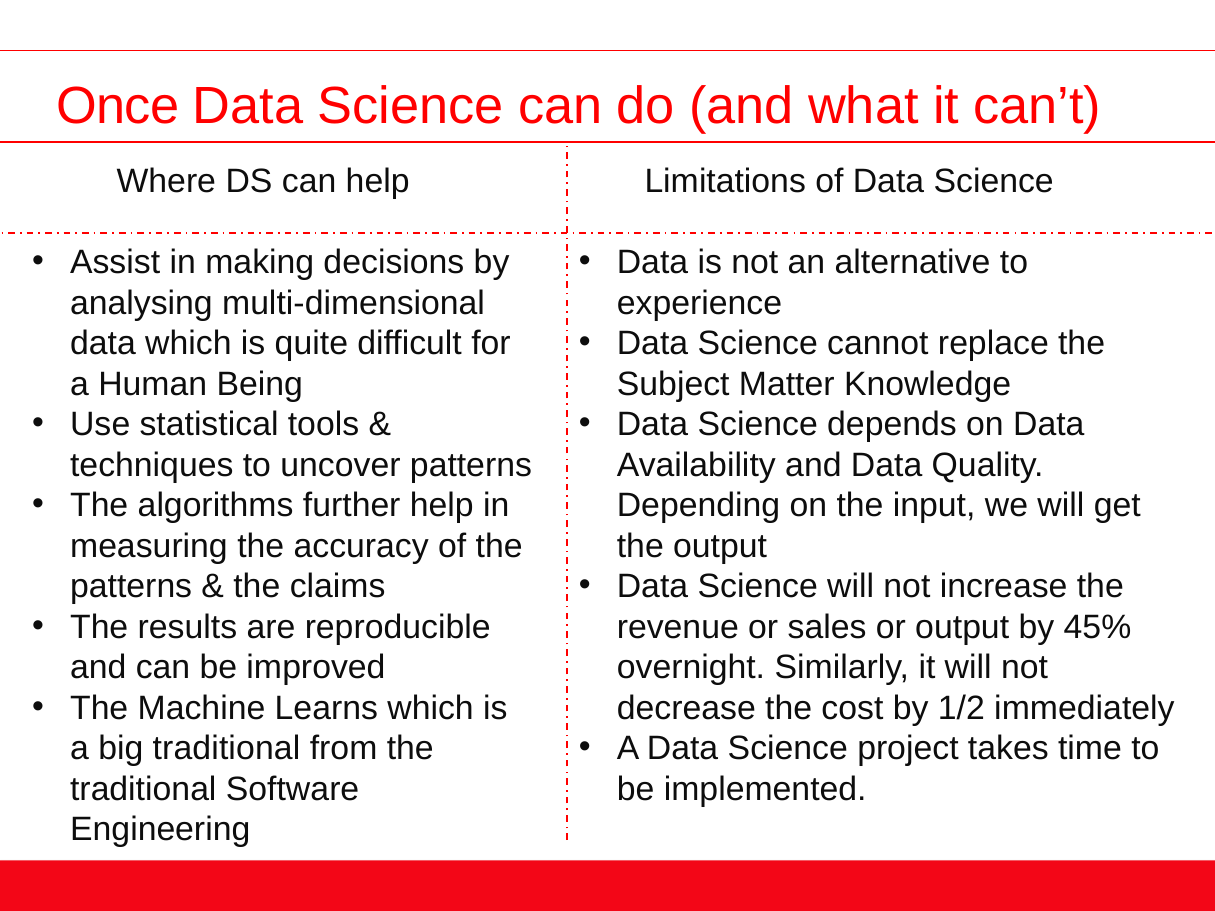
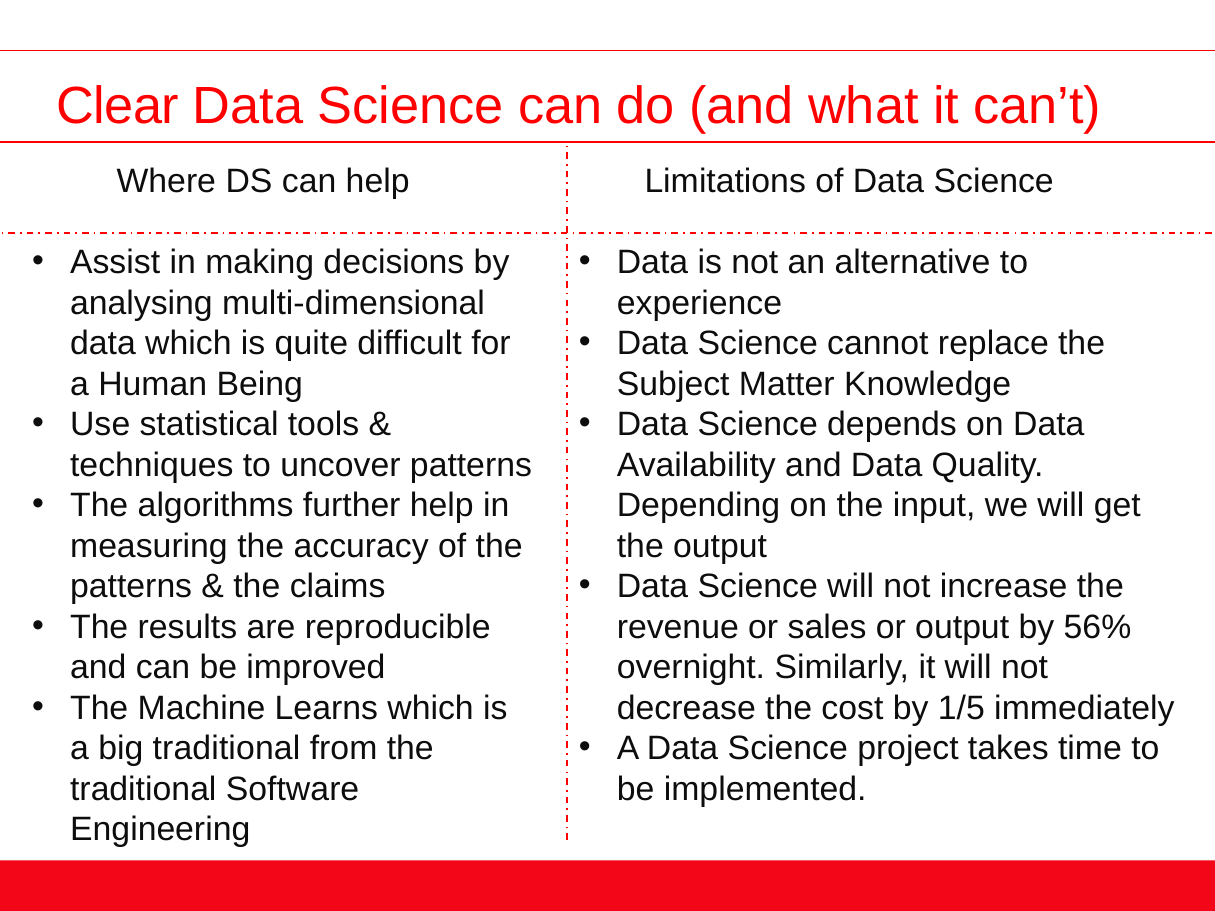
Once: Once -> Clear (118, 106)
45%: 45% -> 56% (1097, 627)
1/2: 1/2 -> 1/5 (961, 708)
